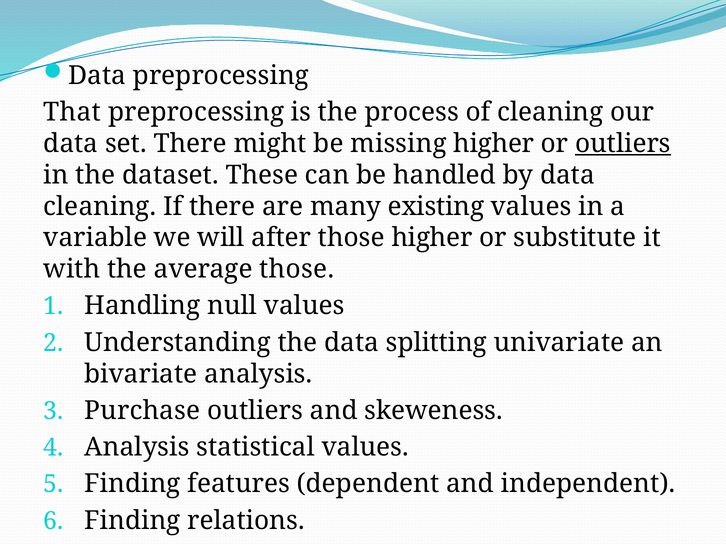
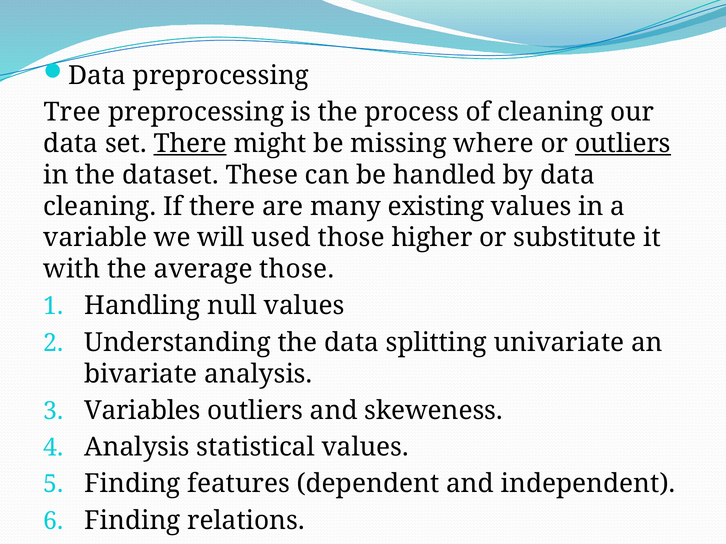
That: That -> Tree (72, 112)
There underline: none -> present (190, 144)
missing higher: higher -> where (494, 144)
after: after -> used (281, 238)
Purchase: Purchase -> Variables (142, 411)
